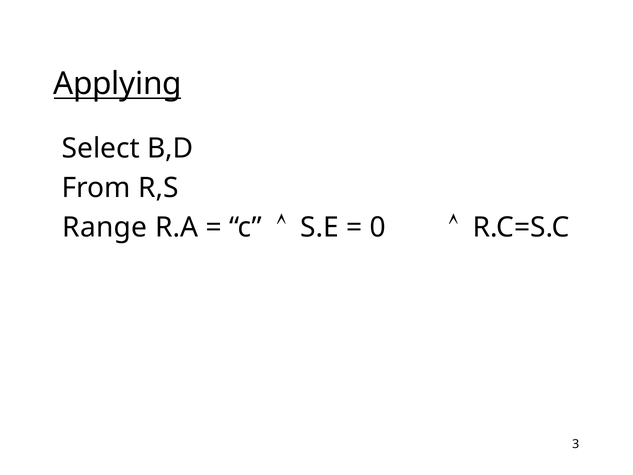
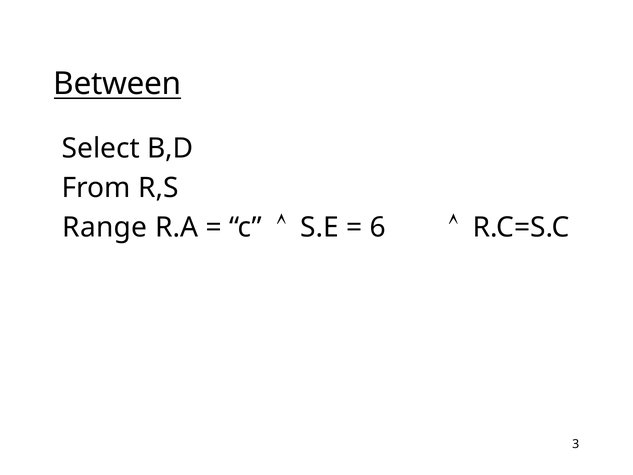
Applying: Applying -> Between (118, 84)
0: 0 -> 6 (378, 227)
